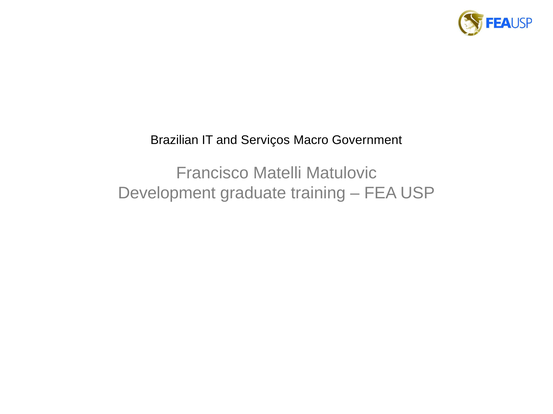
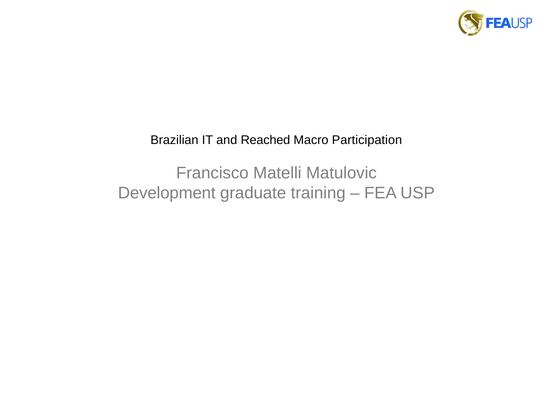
Serviços: Serviços -> Reached (265, 140)
Government: Government -> Participation (367, 140)
